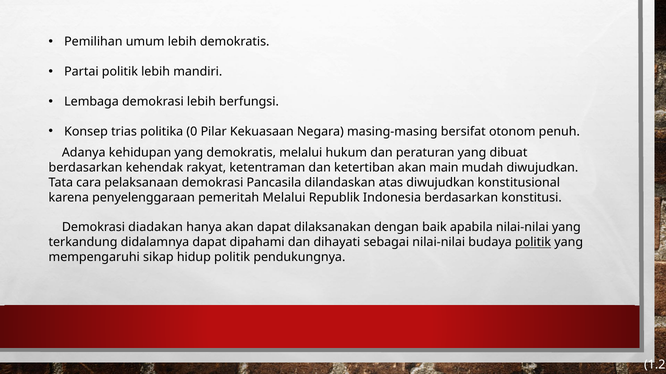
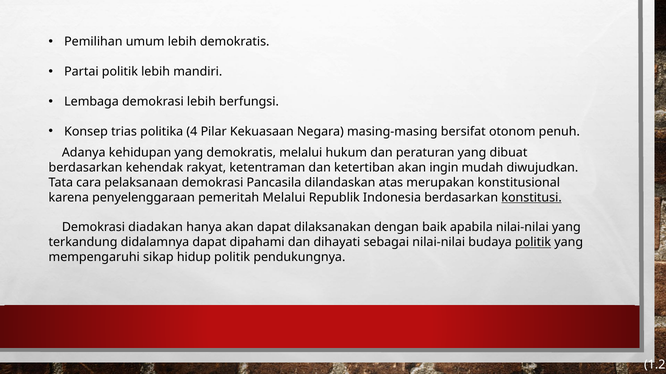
0: 0 -> 4 (192, 132)
main: main -> ingin (444, 168)
atas diwujudkan: diwujudkan -> merupakan (440, 183)
konstitusi underline: none -> present (532, 198)
